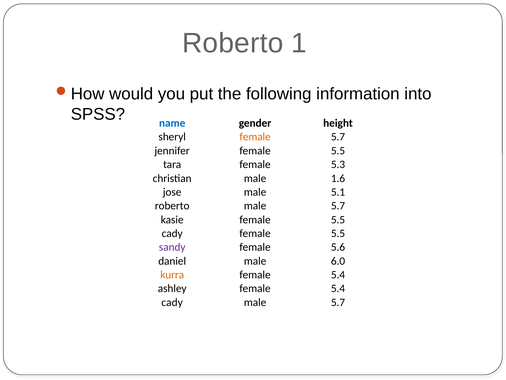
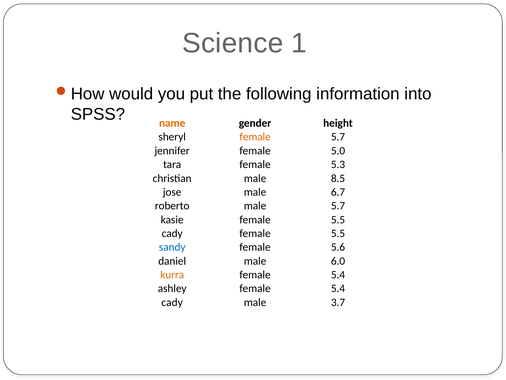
Roberto: Roberto -> Science (233, 43)
name colour: blue -> orange (172, 123)
jennifer female 5.5: 5.5 -> 5.0 (338, 151)
1.6: 1.6 -> 8.5 (338, 178)
5.1: 5.1 -> 6.7 (338, 192)
sandy colour: purple -> blue (172, 247)
5.7: 5.7 -> 3.7 (338, 302)
